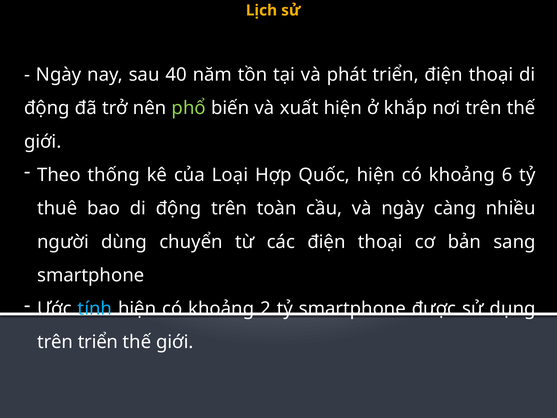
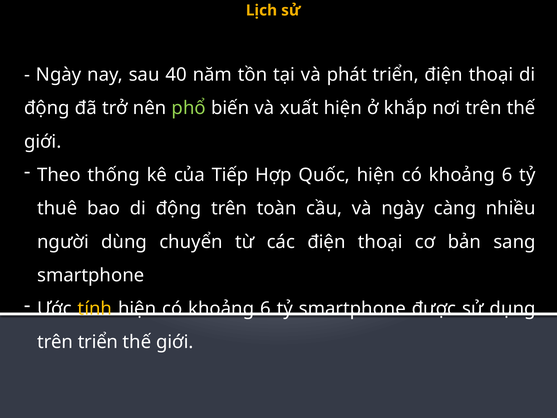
Loại: Loại -> Tiếp (230, 175)
tính colour: light blue -> yellow (95, 309)
2: 2 -> 6 (265, 309)
